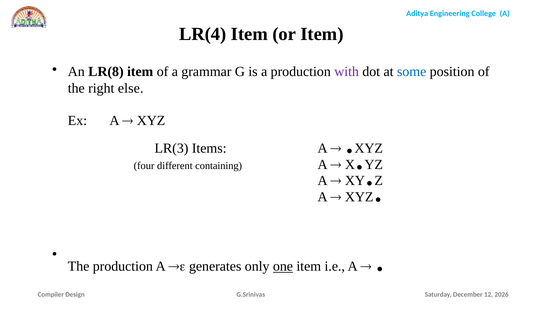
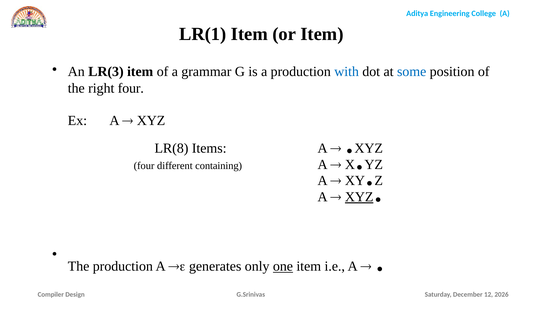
LR(4: LR(4 -> LR(1 (203, 34)
LR(8: LR(8 -> LR(3 (106, 72)
with colour: purple -> blue (347, 72)
right else: else -> four (131, 88)
LR(3: LR(3 -> LR(8 (171, 148)
XYZ underline: none -> present (359, 197)
